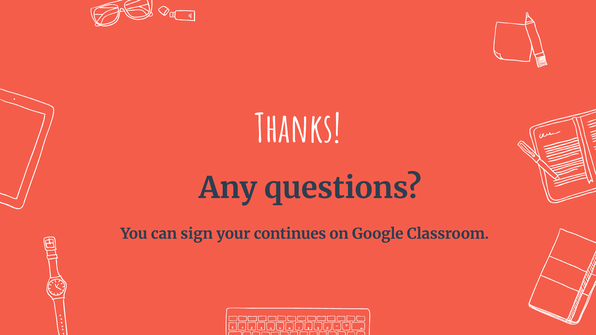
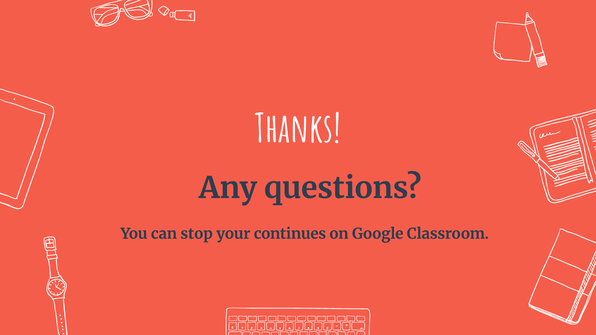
sign: sign -> stop (197, 234)
